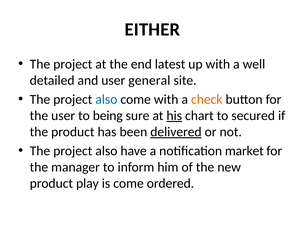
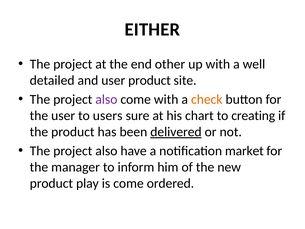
latest: latest -> other (170, 64)
user general: general -> product (149, 80)
also colour: blue -> purple (106, 99)
being: being -> users (108, 116)
his underline: present -> none (174, 116)
secured: secured -> creating (253, 116)
